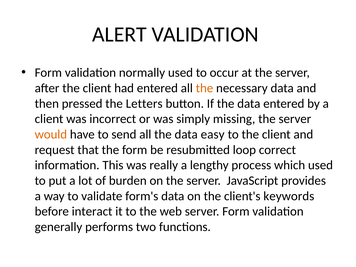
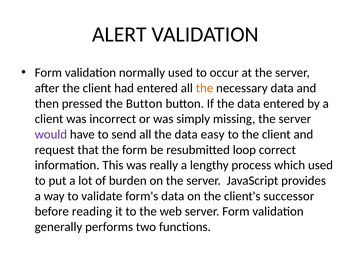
the Letters: Letters -> Button (144, 104)
would colour: orange -> purple (51, 134)
keywords: keywords -> successor (289, 196)
interact: interact -> reading (92, 211)
